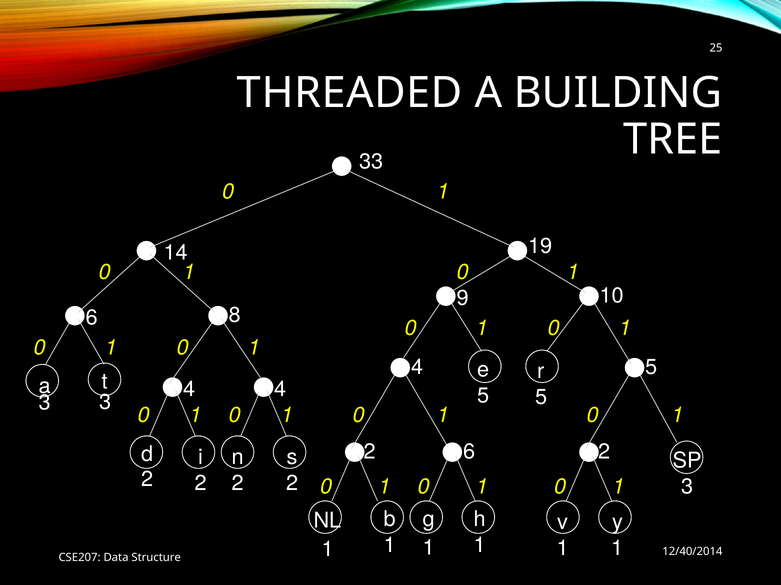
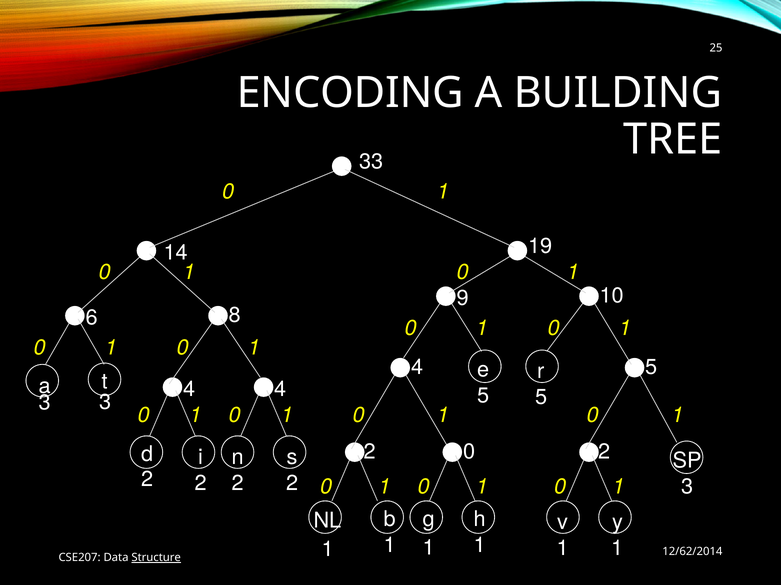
THREADED: THREADED -> ENCODING (350, 93)
2 6: 6 -> 0 (469, 452)
12/40/2014: 12/40/2014 -> 12/62/2014 (692, 552)
Structure underline: none -> present (156, 558)
